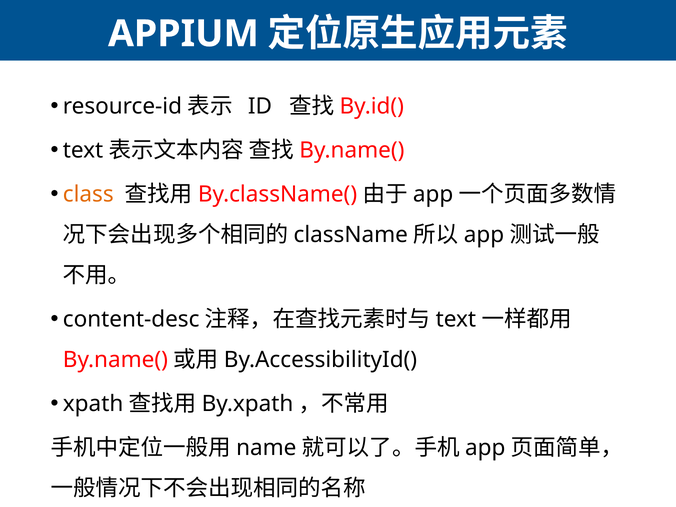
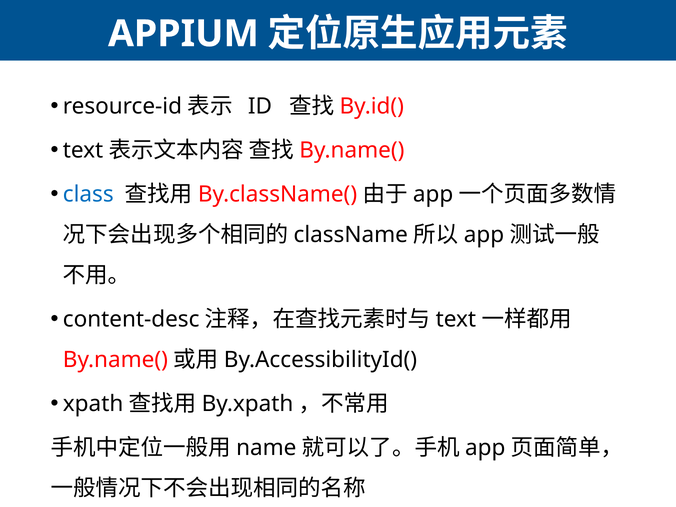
class colour: orange -> blue (88, 194)
